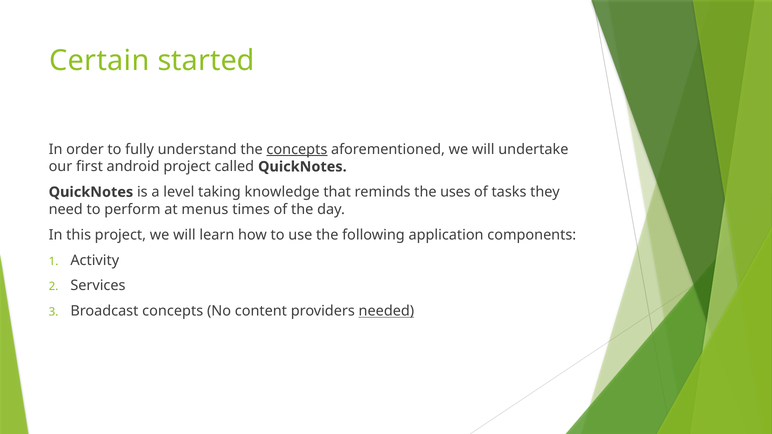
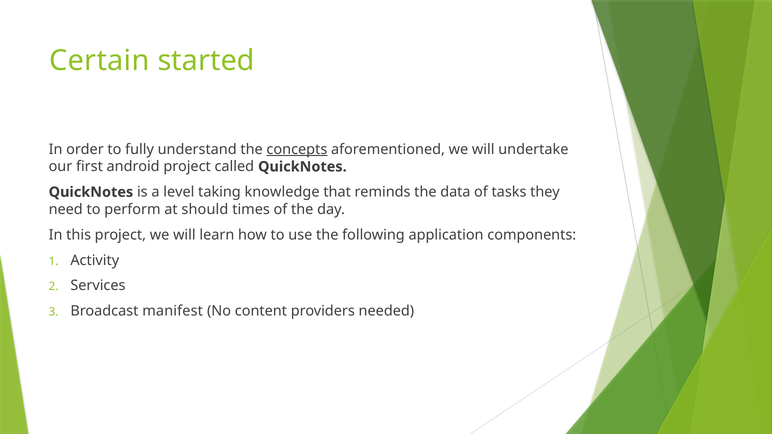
uses: uses -> data (455, 192)
menus: menus -> should (205, 210)
Broadcast concepts: concepts -> manifest (173, 311)
needed underline: present -> none (386, 311)
